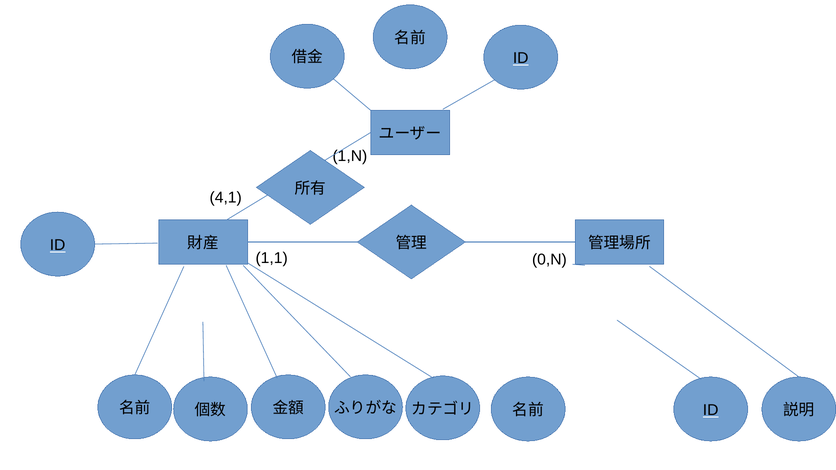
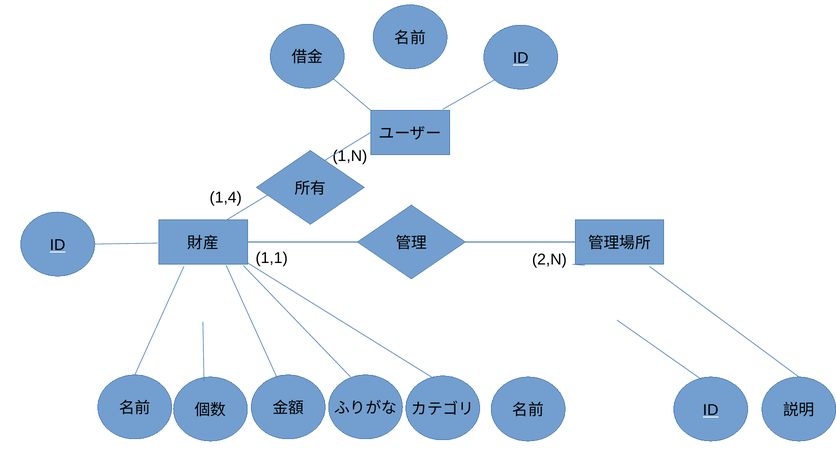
4,1: 4,1 -> 1,4 (226, 198)
0,N: 0,N -> 2,N (549, 260)
